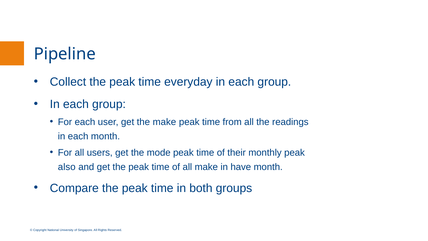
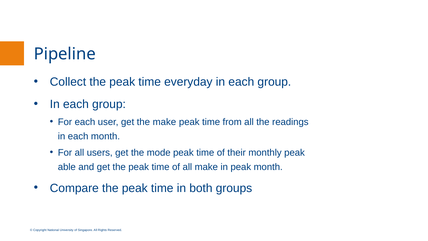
also: also -> able (67, 167)
in have: have -> peak (241, 167)
